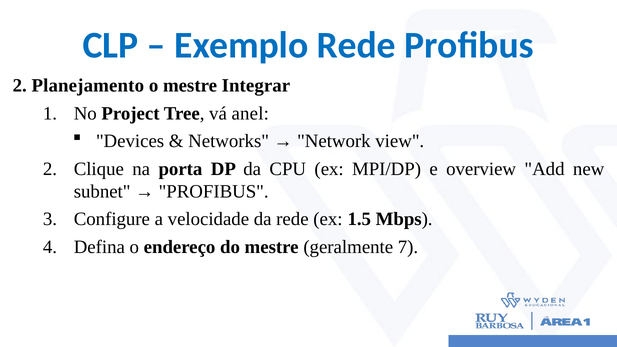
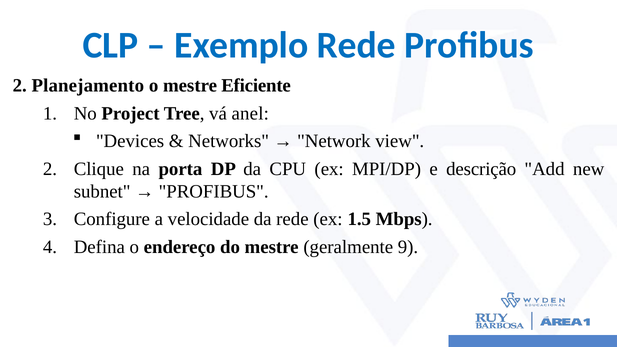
Integrar: Integrar -> Eficiente (256, 86)
overview: overview -> descrição (481, 169)
7: 7 -> 9 (408, 247)
